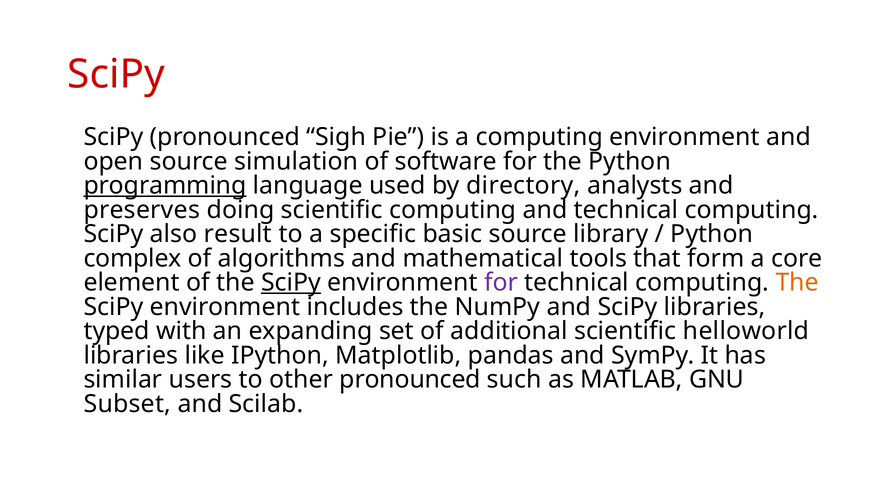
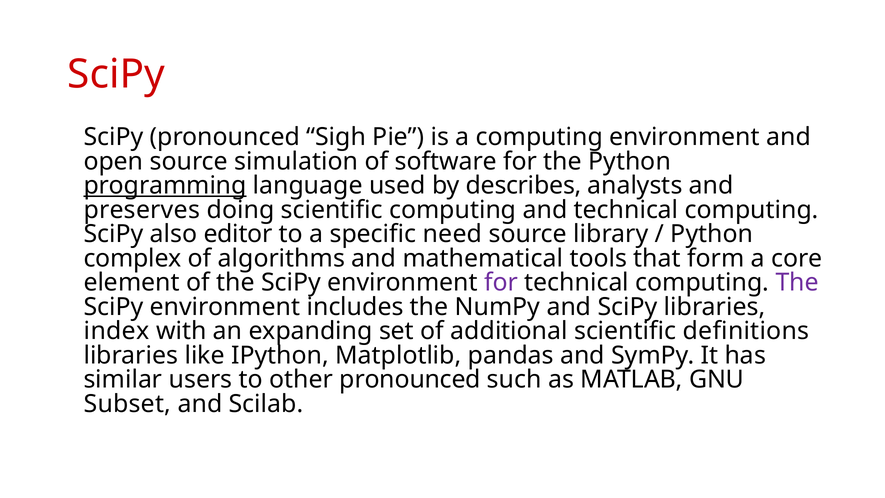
directory: directory -> describes (524, 186)
result: result -> editor (238, 234)
basic: basic -> need (452, 234)
SciPy underline: present -> none (291, 283)
The colour: orange -> purple (797, 283)
typed: typed -> index (117, 331)
helloworld: helloworld -> definitions (746, 331)
